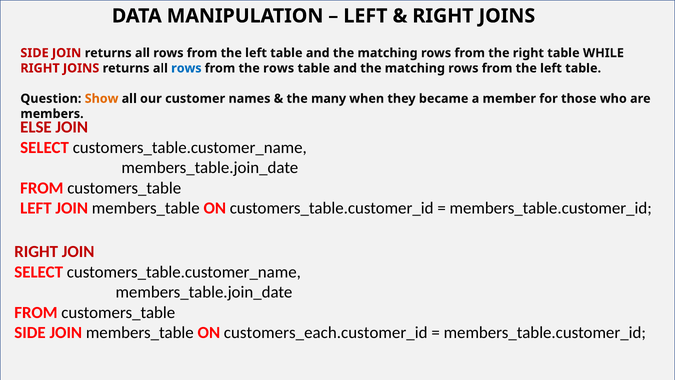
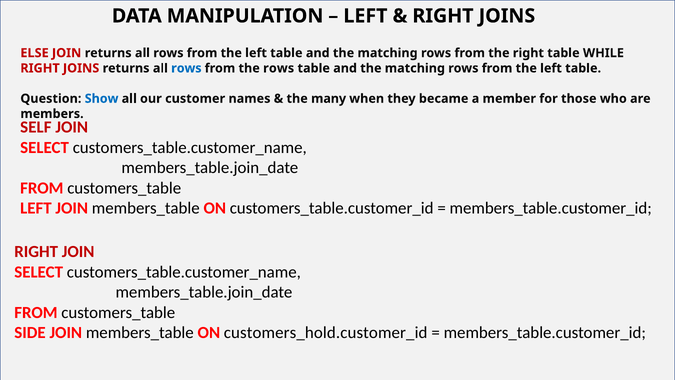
SIDE: SIDE -> ELSE (35, 53)
Show colour: orange -> blue (102, 99)
ELSE: ELSE -> SELF (36, 127)
customers_each.customer_id: customers_each.customer_id -> customers_hold.customer_id (326, 333)
